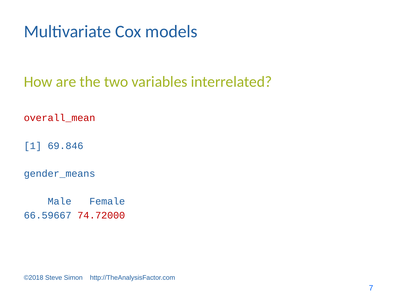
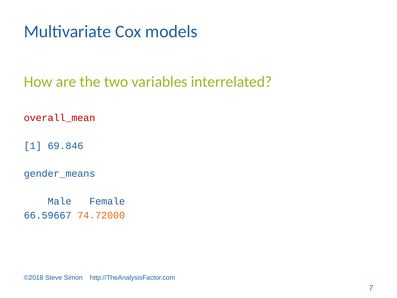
74.72000 colour: red -> orange (101, 215)
